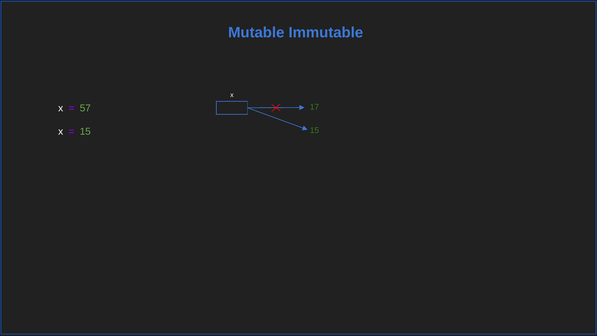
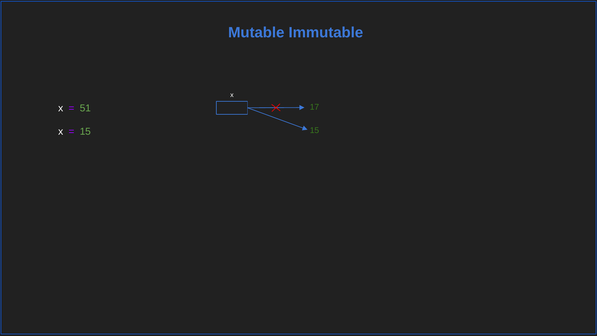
57: 57 -> 51 (85, 108)
